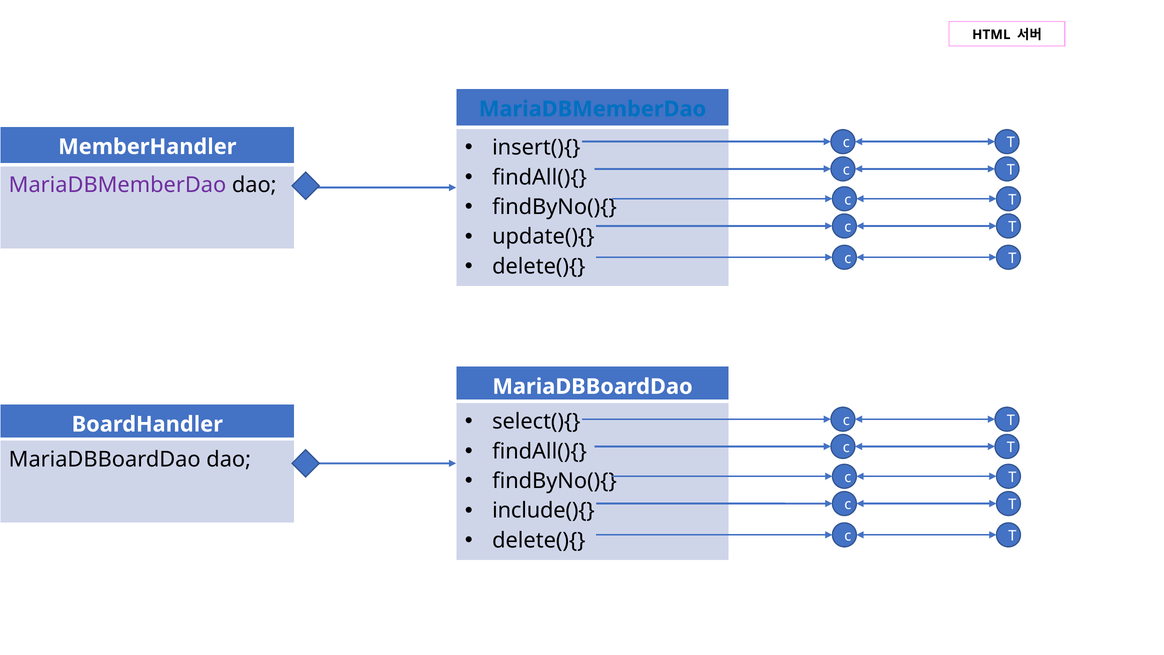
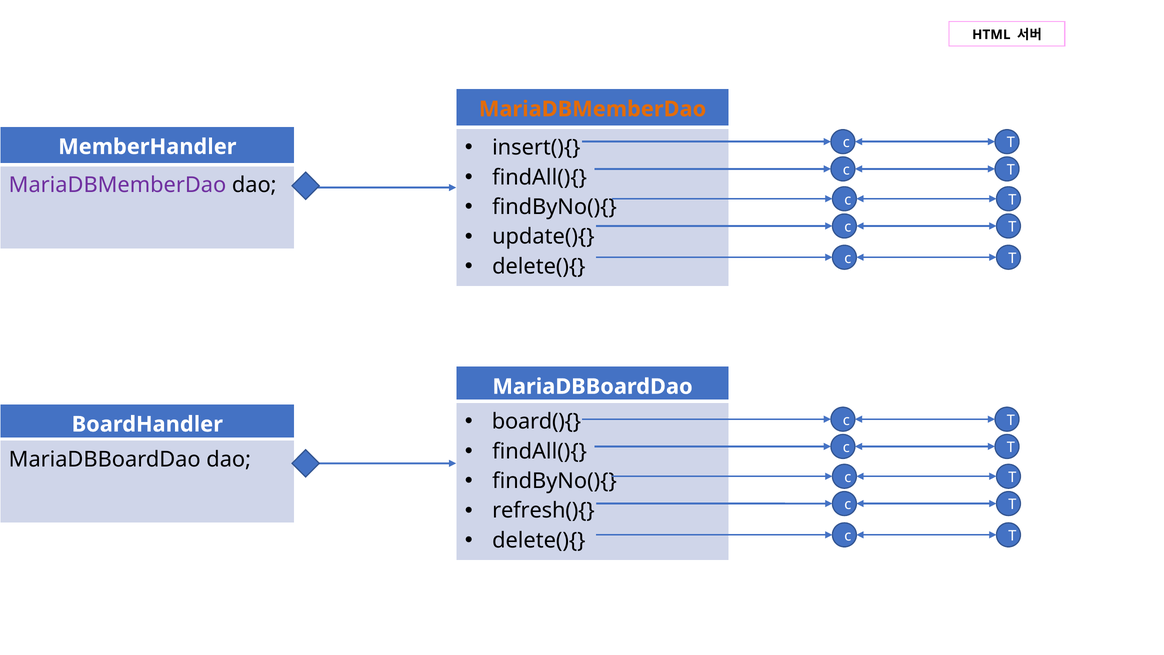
MariaDBMemberDao colour: blue -> orange (593, 109)
select(){: select(){ -> board(){ (536, 421)
include(){: include(){ -> refresh(){ (543, 511)
